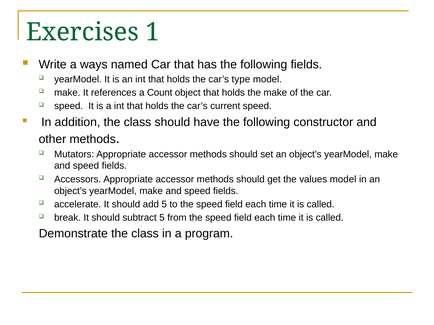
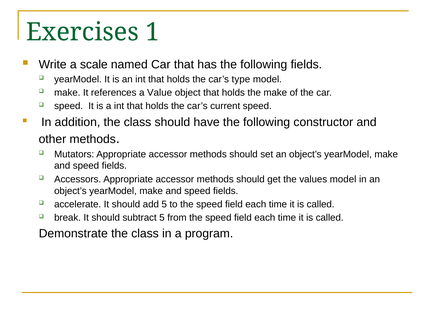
ways: ways -> scale (94, 65)
Count: Count -> Value (160, 93)
